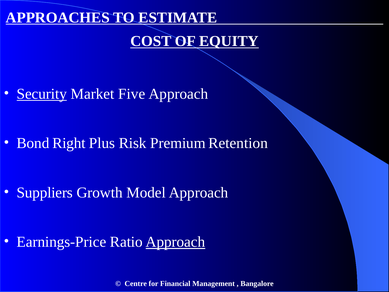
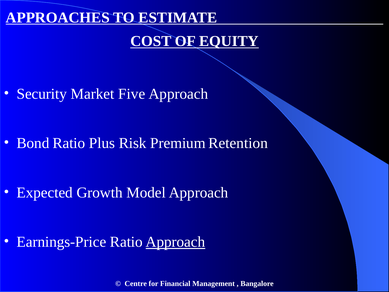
Security underline: present -> none (42, 94)
Bond Right: Right -> Ratio (69, 143)
Suppliers: Suppliers -> Expected (45, 192)
